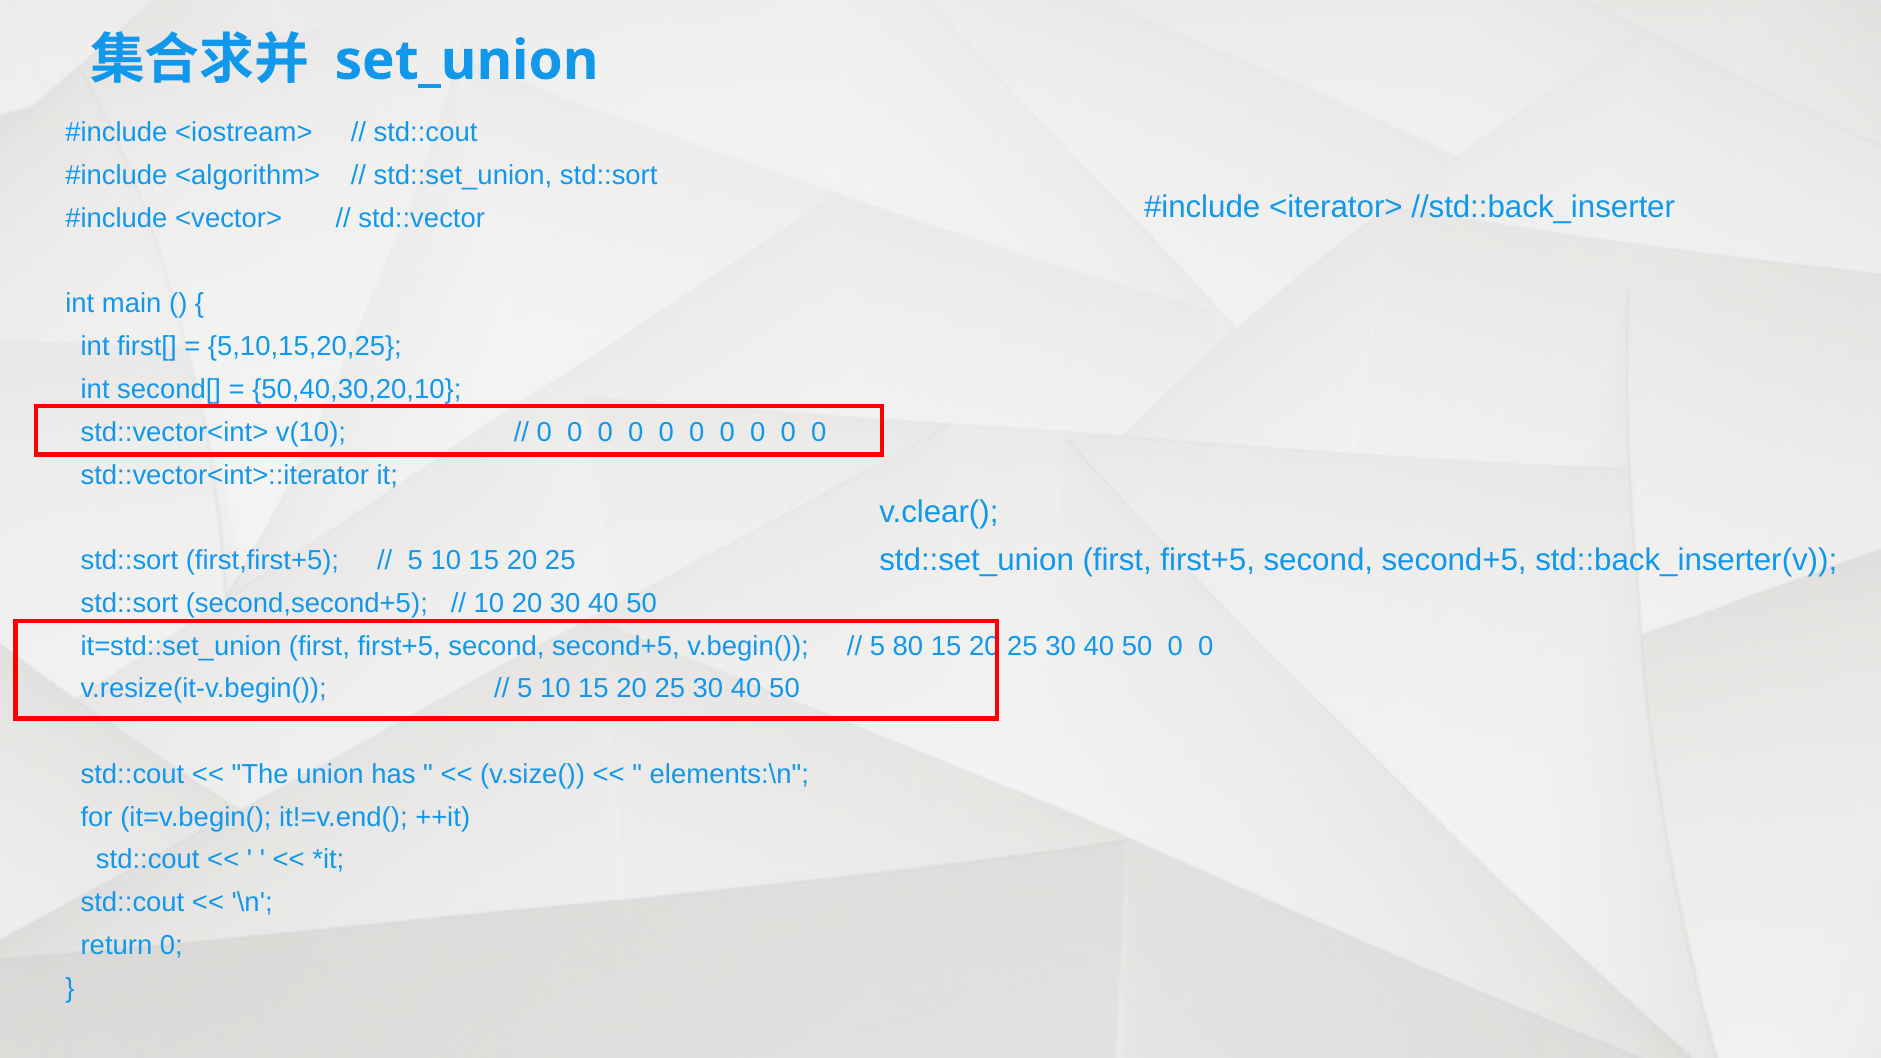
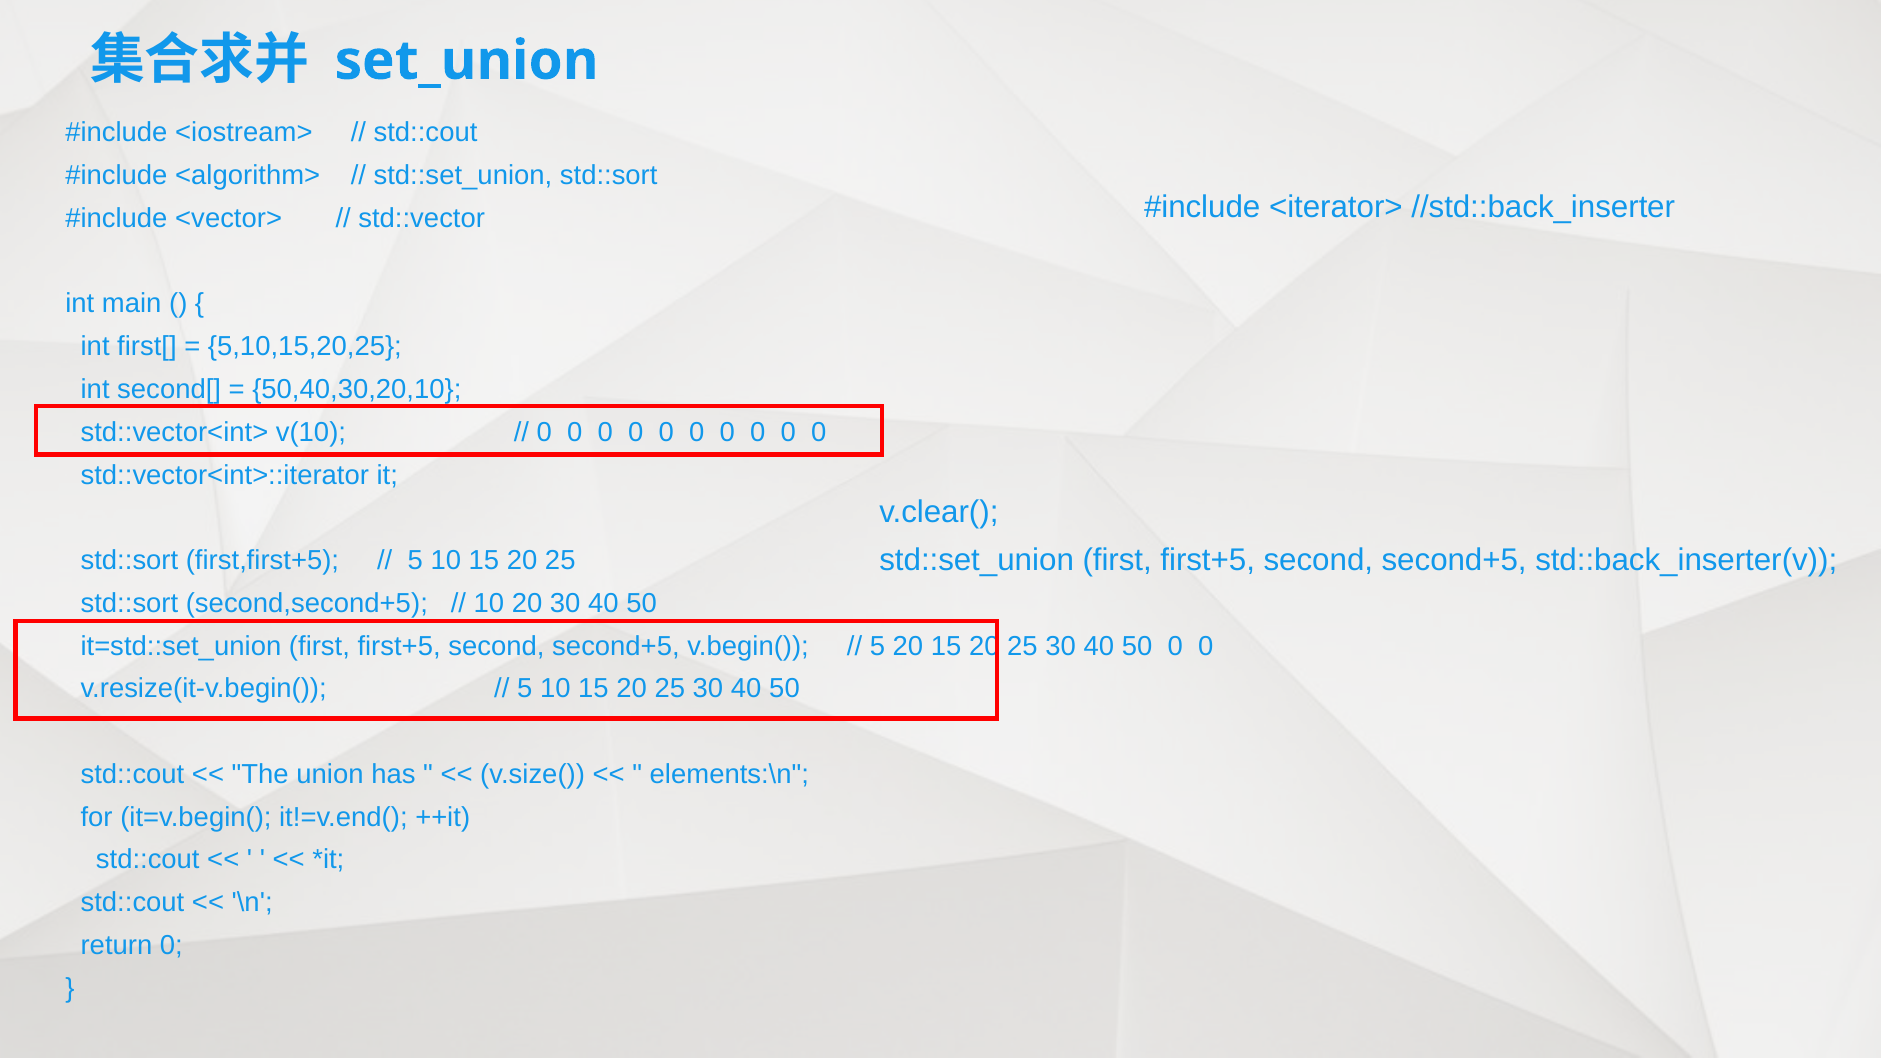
5 80: 80 -> 20 (908, 646)
